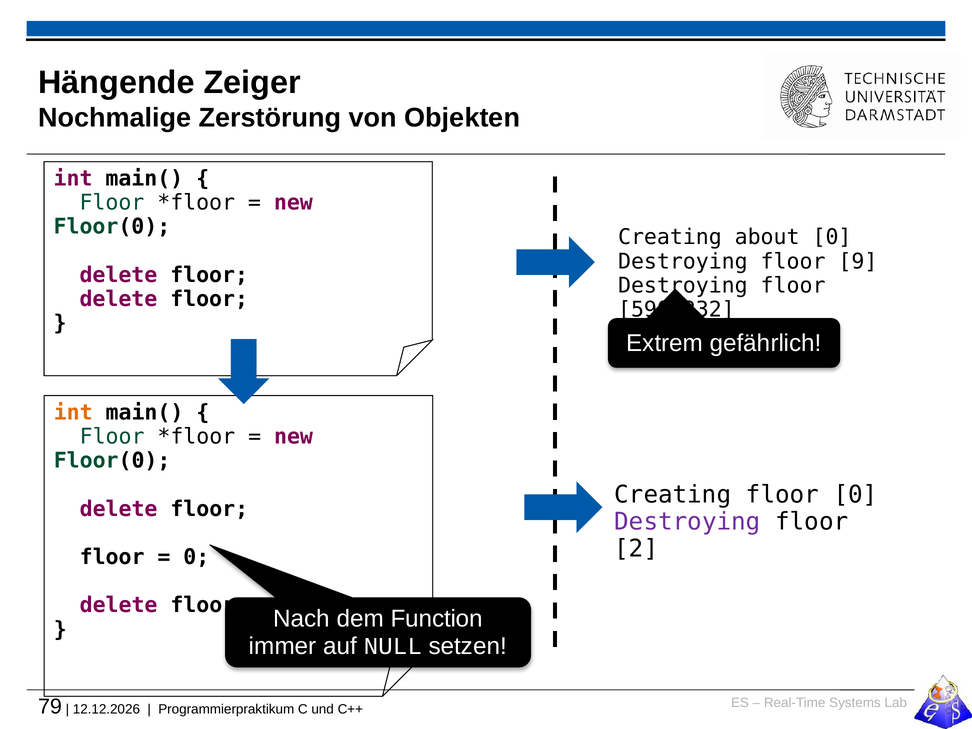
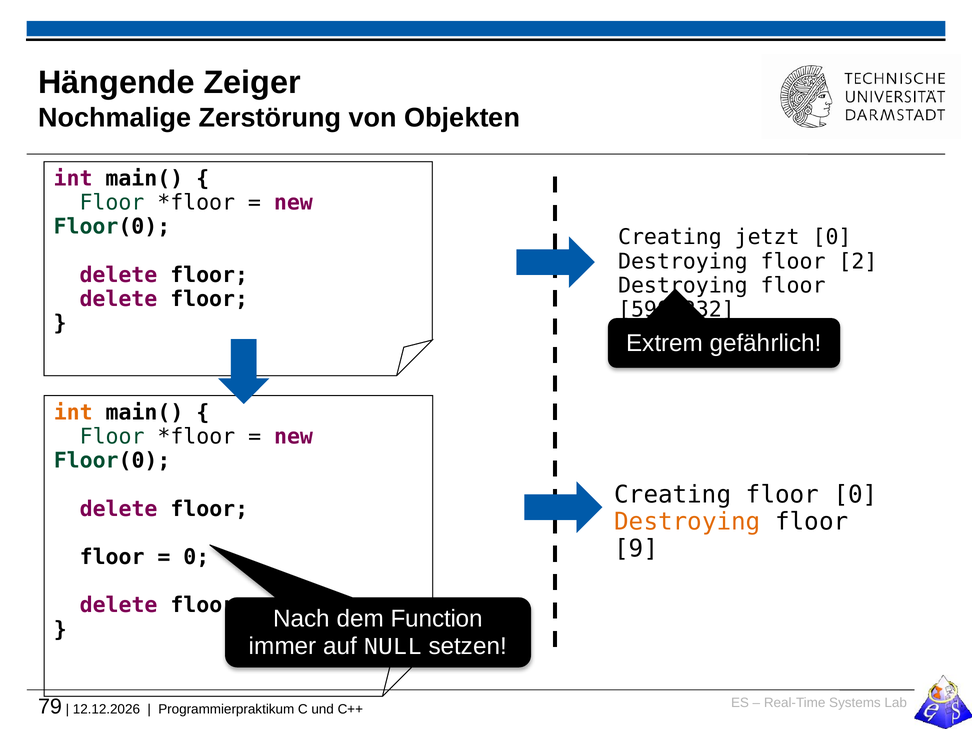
about: about -> jetzt (767, 237)
9: 9 -> 2 (858, 261)
Destroying colour: purple -> orange (687, 522)
2: 2 -> 9 (636, 549)
